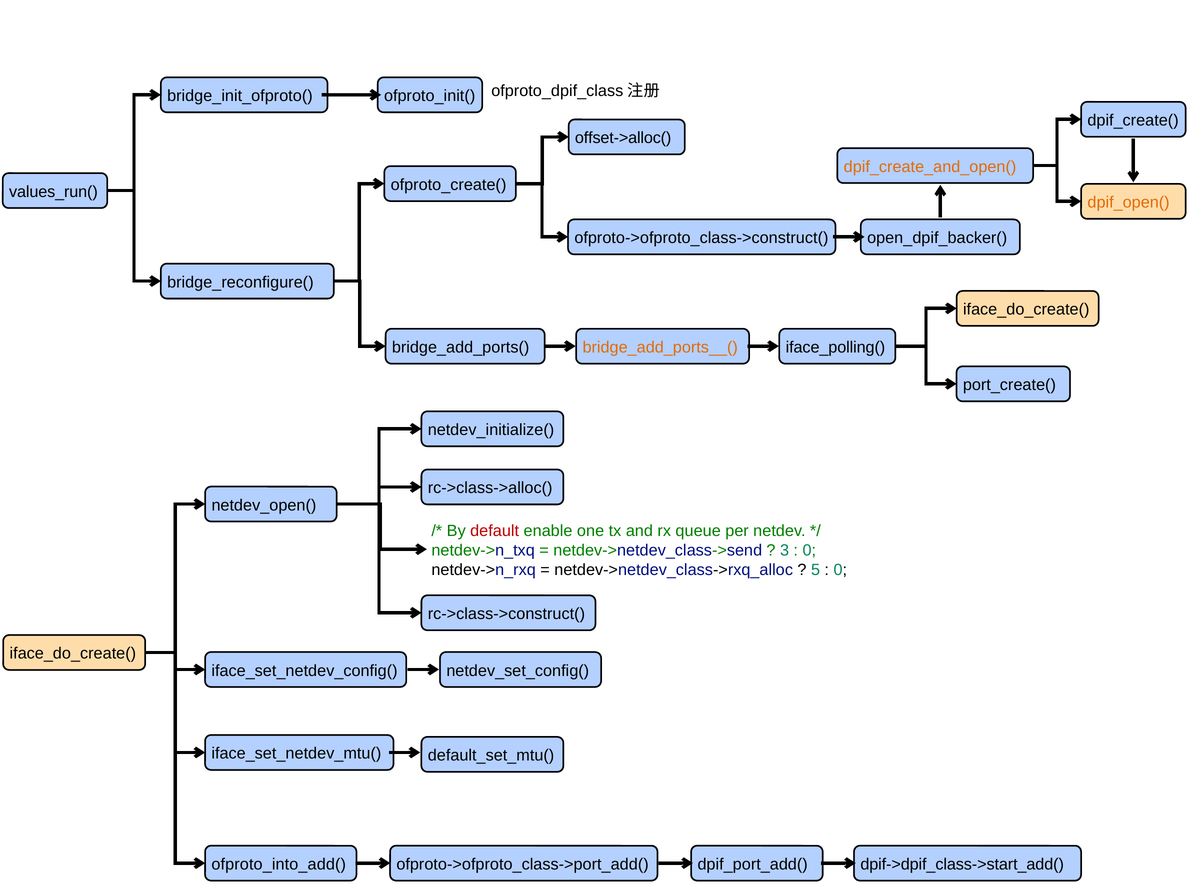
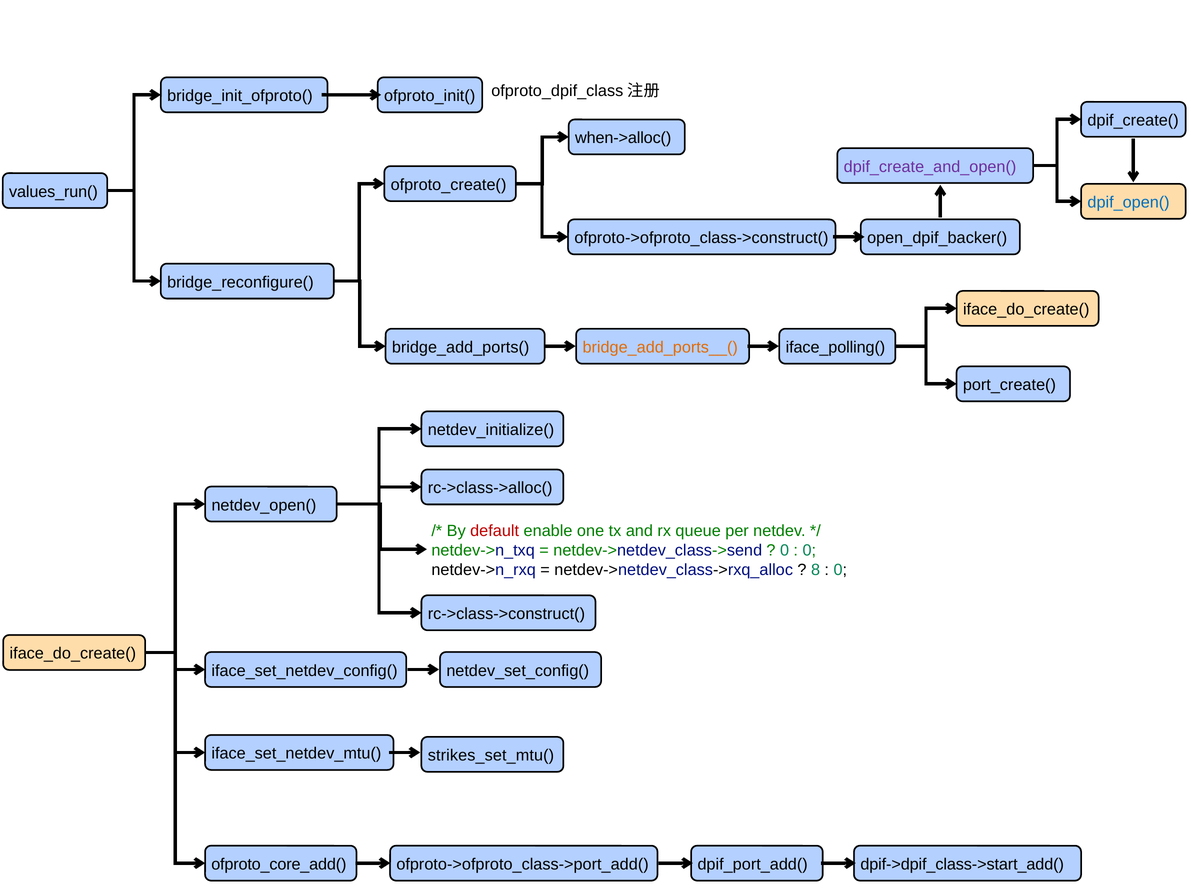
offset->alloc(: offset->alloc( -> when->alloc( (623, 138)
dpif_create_and_open( colour: orange -> purple (930, 167)
dpif_open( colour: orange -> blue (1129, 203)
3: 3 -> 0 (785, 551)
5: 5 -> 8 (816, 570)
default_set_mtu(: default_set_mtu( -> strikes_set_mtu( (491, 756)
ofproto_into_add(: ofproto_into_add( -> ofproto_core_add( (279, 865)
